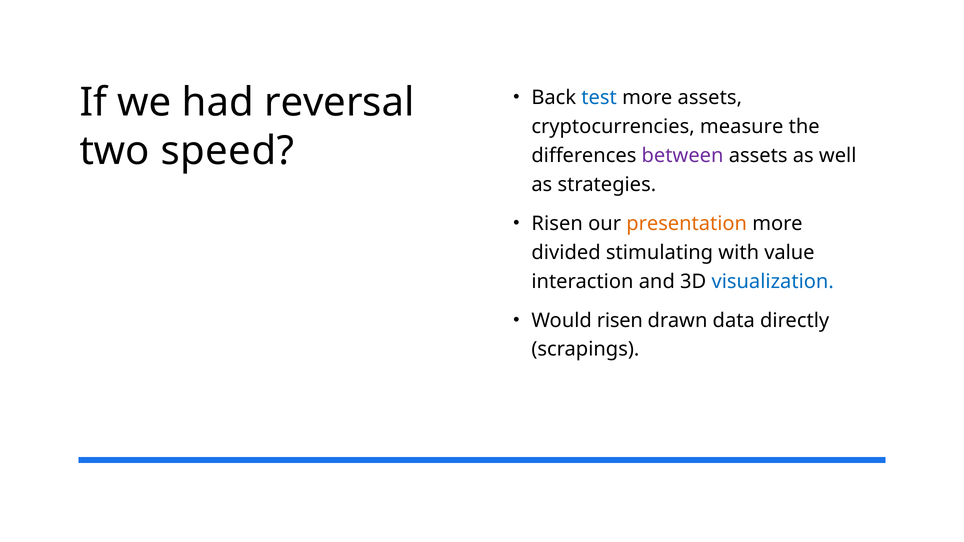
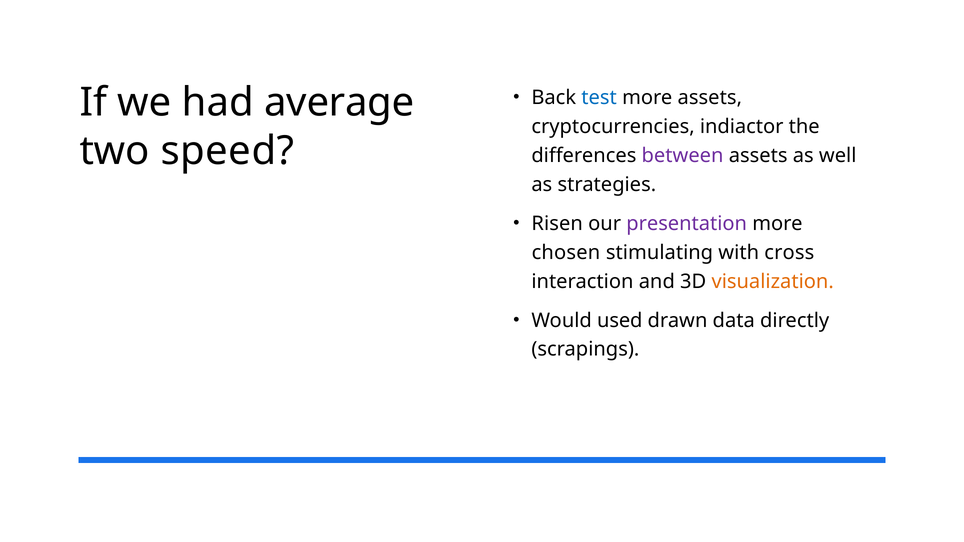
reversal: reversal -> average (339, 103)
measure: measure -> indiactor (742, 127)
presentation colour: orange -> purple (687, 224)
divided: divided -> chosen (566, 253)
value: value -> cross (789, 253)
visualization colour: blue -> orange (773, 282)
Would risen: risen -> used (620, 321)
